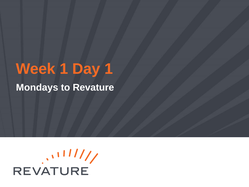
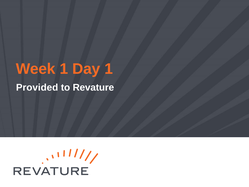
Mondays: Mondays -> Provided (37, 87)
